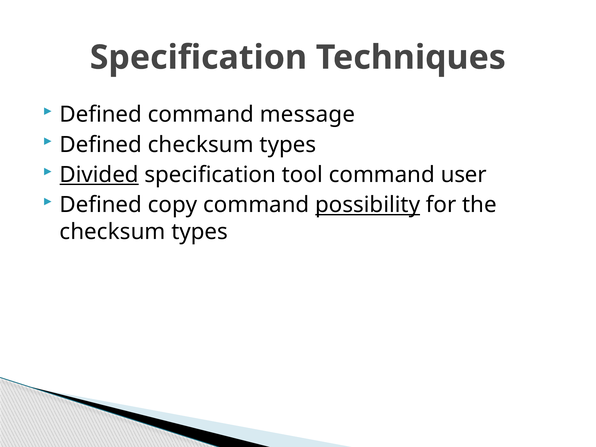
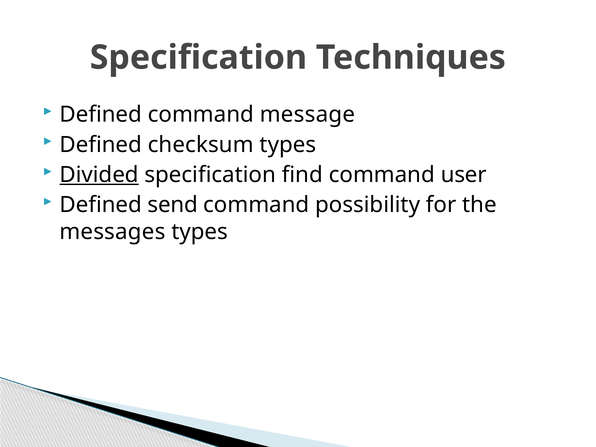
tool: tool -> find (302, 175)
copy: copy -> send (173, 205)
possibility underline: present -> none (368, 205)
checksum: checksum -> messages (112, 232)
